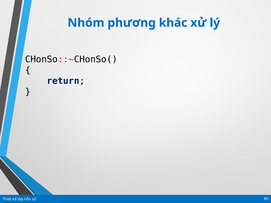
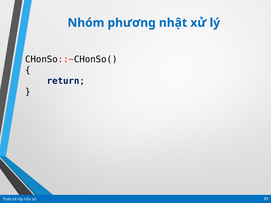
khác: khác -> nhật (173, 23)
